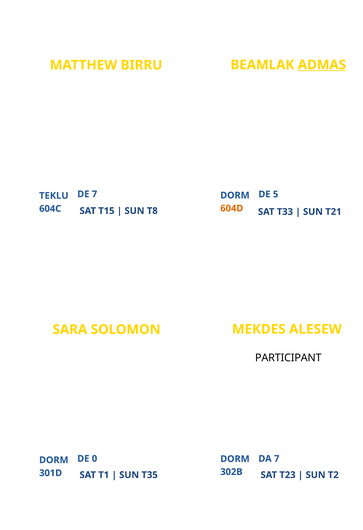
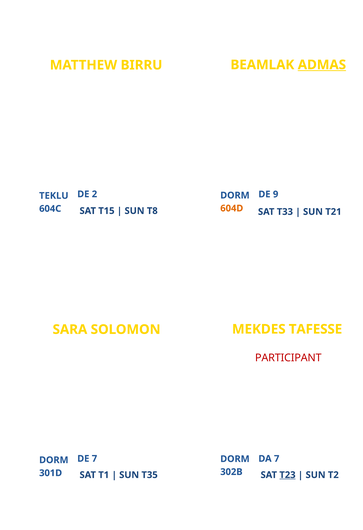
DE 7: 7 -> 2 (94, 194)
5: 5 -> 9 (276, 194)
ALESEW: ALESEW -> TAFESSE (315, 329)
PARTICIPANT colour: black -> red (288, 358)
DE 0: 0 -> 7 (94, 459)
T23 underline: none -> present (288, 475)
